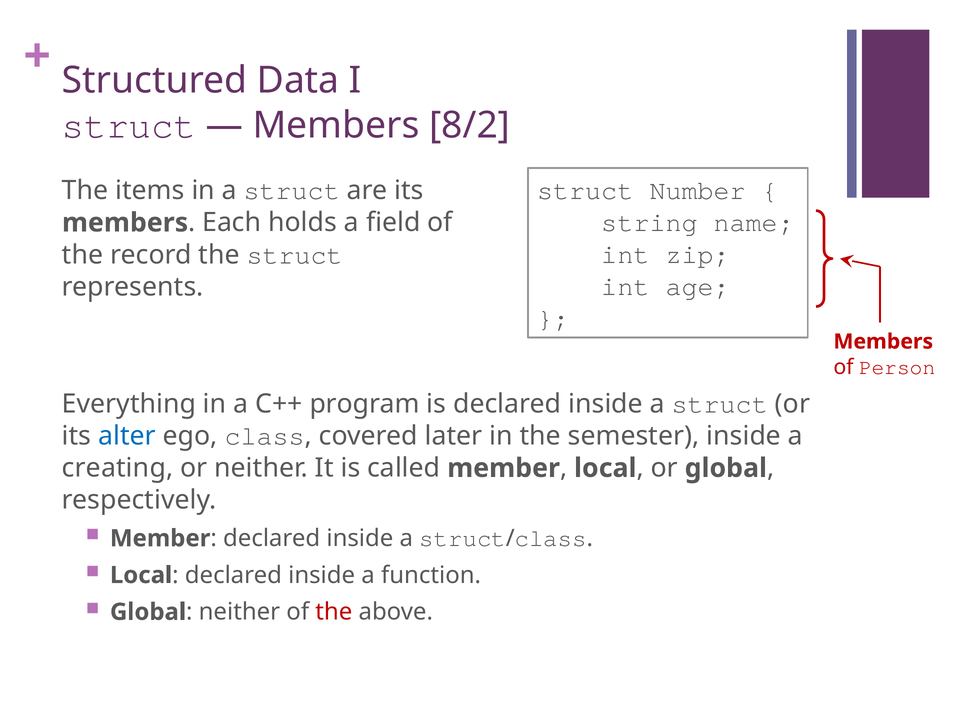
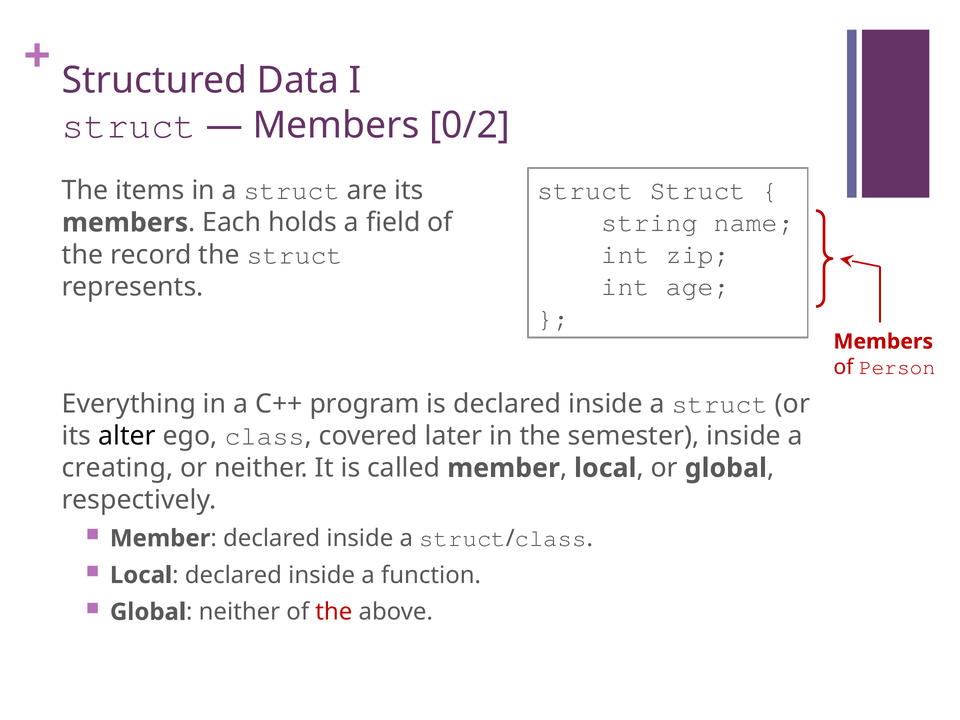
8/2: 8/2 -> 0/2 (470, 125)
struct Number: Number -> Struct (698, 191)
alter colour: blue -> black (127, 436)
